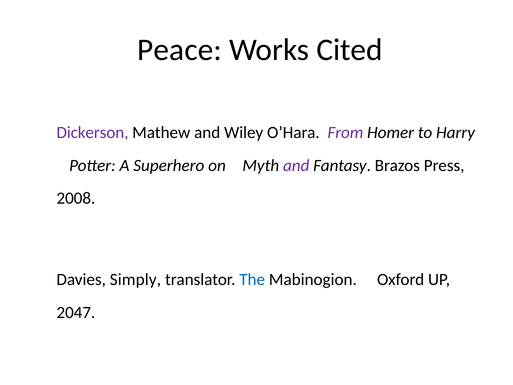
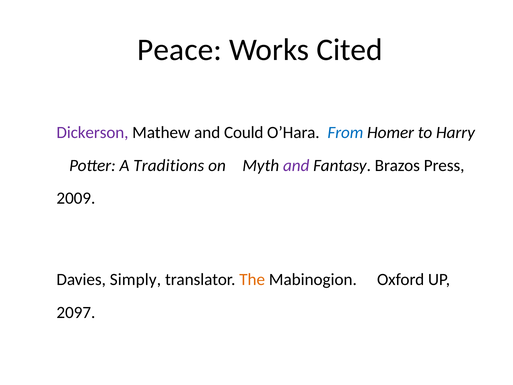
Wiley: Wiley -> Could (244, 133)
From colour: purple -> blue (345, 133)
Superhero: Superhero -> Traditions (169, 165)
2008: 2008 -> 2009 (76, 198)
The colour: blue -> orange (252, 279)
2047: 2047 -> 2097 (76, 312)
